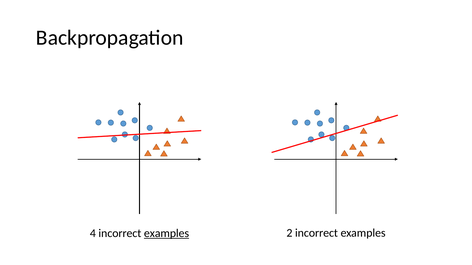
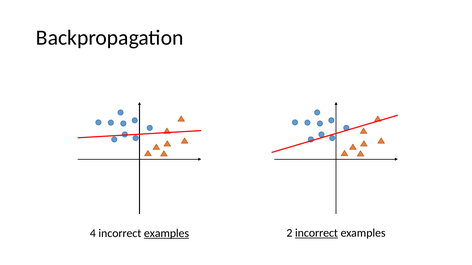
incorrect underline: none -> present (316, 233)
